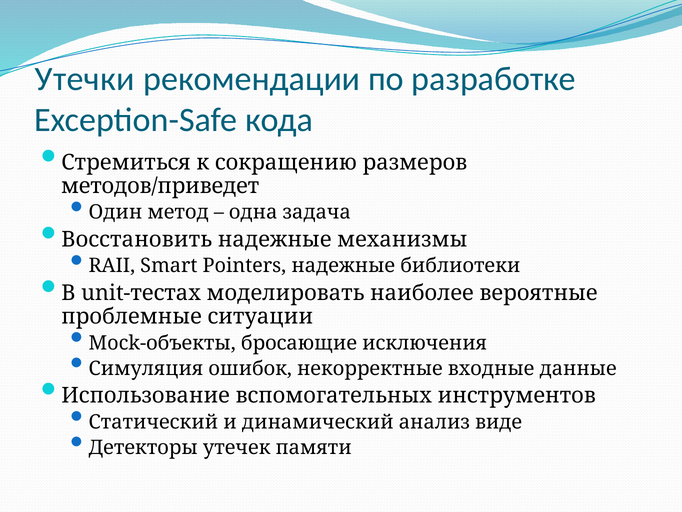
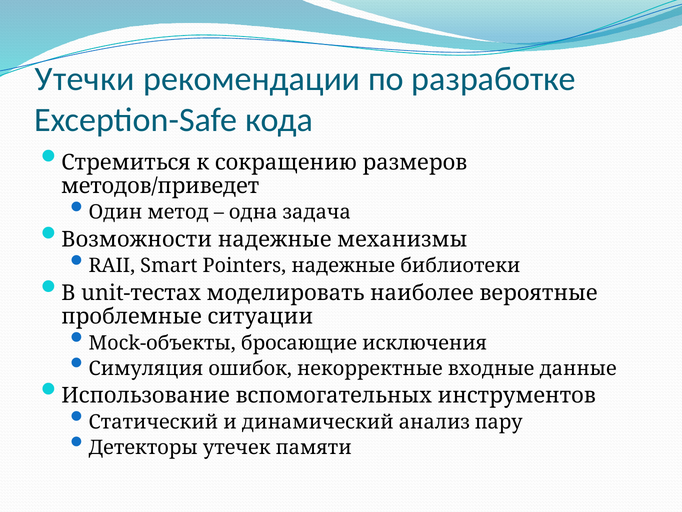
Восстановить: Восстановить -> Возможности (137, 239)
виде: виде -> пару (499, 422)
